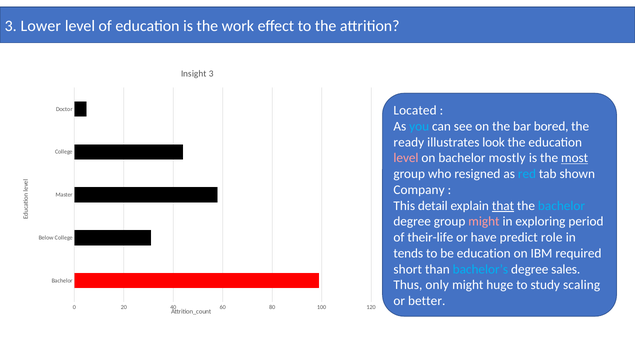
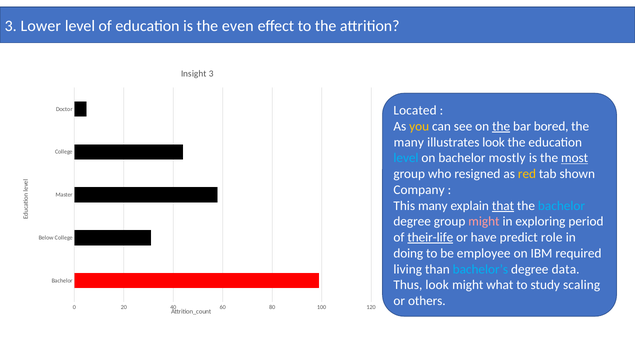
work: work -> even (238, 26)
you colour: light blue -> yellow (419, 126)
the underline: none -> present (501, 126)
ready: ready -> many (409, 142)
level colour: pink -> light blue (406, 158)
red colour: light blue -> yellow (527, 174)
This detail: detail -> many (433, 206)
their-life underline: none -> present (430, 238)
tends: tends -> doing (408, 253)
be education: education -> employee (484, 253)
short: short -> living (408, 269)
sales: sales -> data (566, 269)
Thus only: only -> look (437, 285)
huge: huge -> what (500, 285)
better: better -> others (427, 301)
